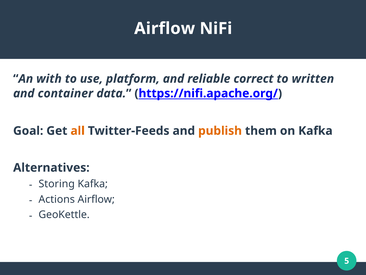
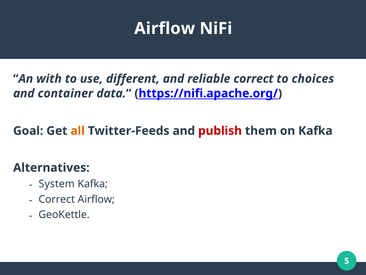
platform: platform -> different (133, 79)
written: written -> choices (313, 79)
publish colour: orange -> red (220, 131)
Storing: Storing -> System (57, 184)
Actions: Actions -> Correct (57, 199)
